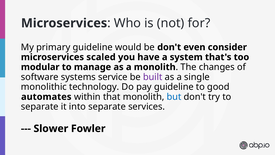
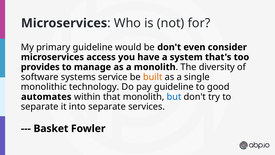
scaled: scaled -> access (101, 57)
modular: modular -> provides (40, 67)
changes: changes -> diversity (217, 67)
built colour: purple -> orange (153, 77)
Slower: Slower -> Basket (51, 128)
